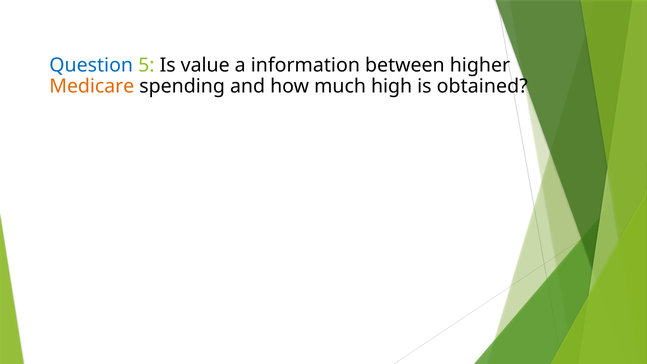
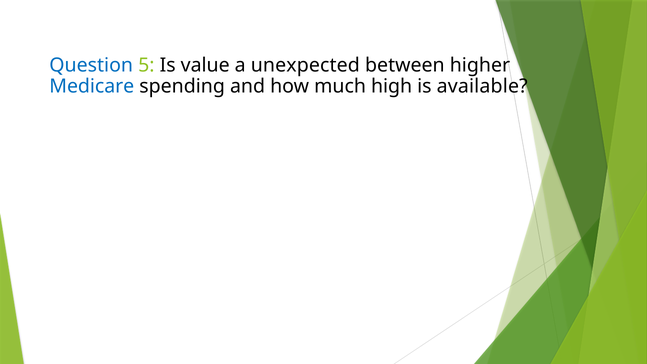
information: information -> unexpected (305, 65)
Medicare colour: orange -> blue (92, 86)
obtained: obtained -> available (482, 86)
